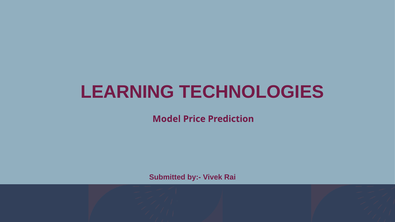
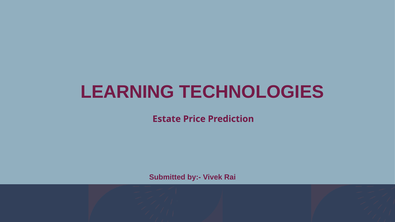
Model: Model -> Estate (167, 119)
